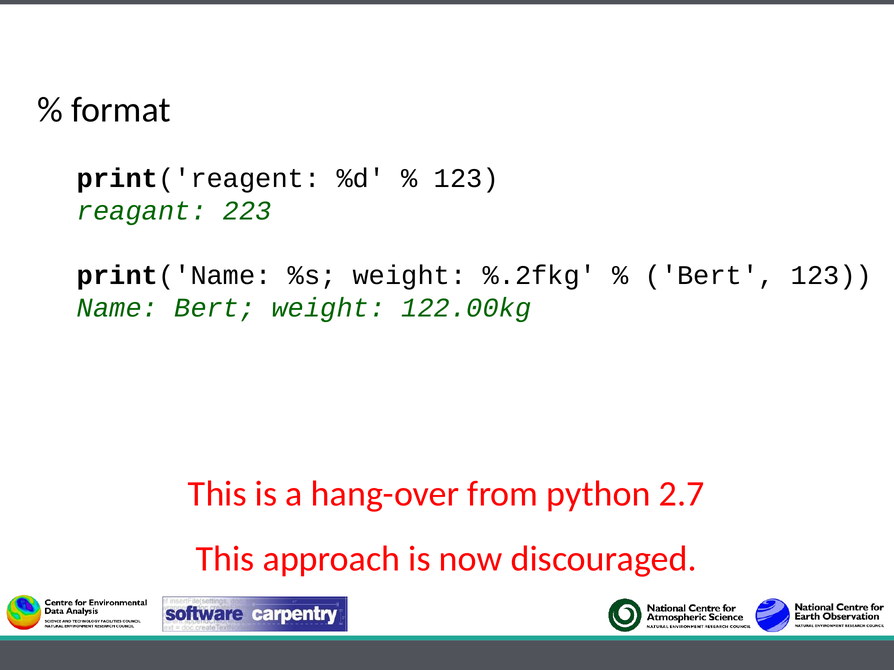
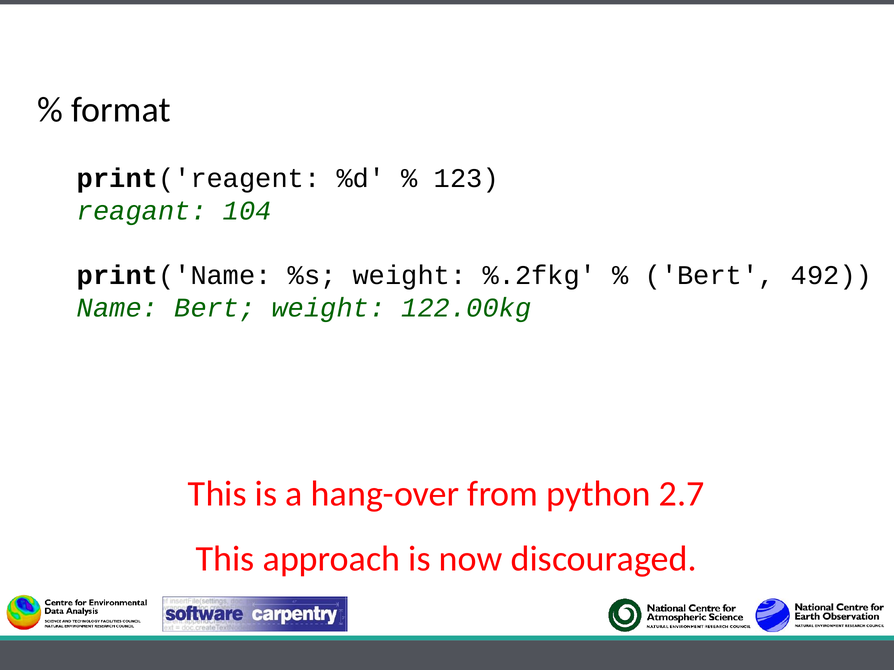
223: 223 -> 104 (247, 211)
Bert 123: 123 -> 492 (831, 276)
